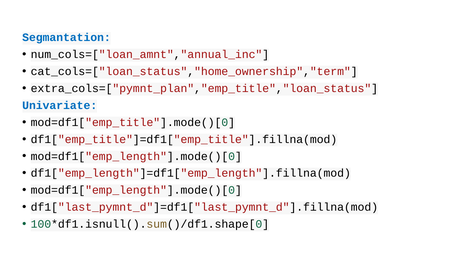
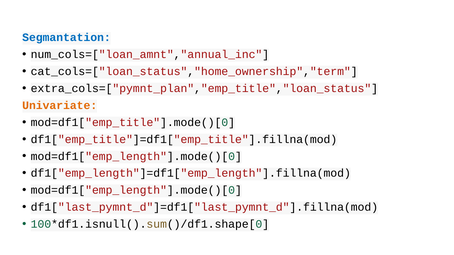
Univariate colour: blue -> orange (60, 106)
